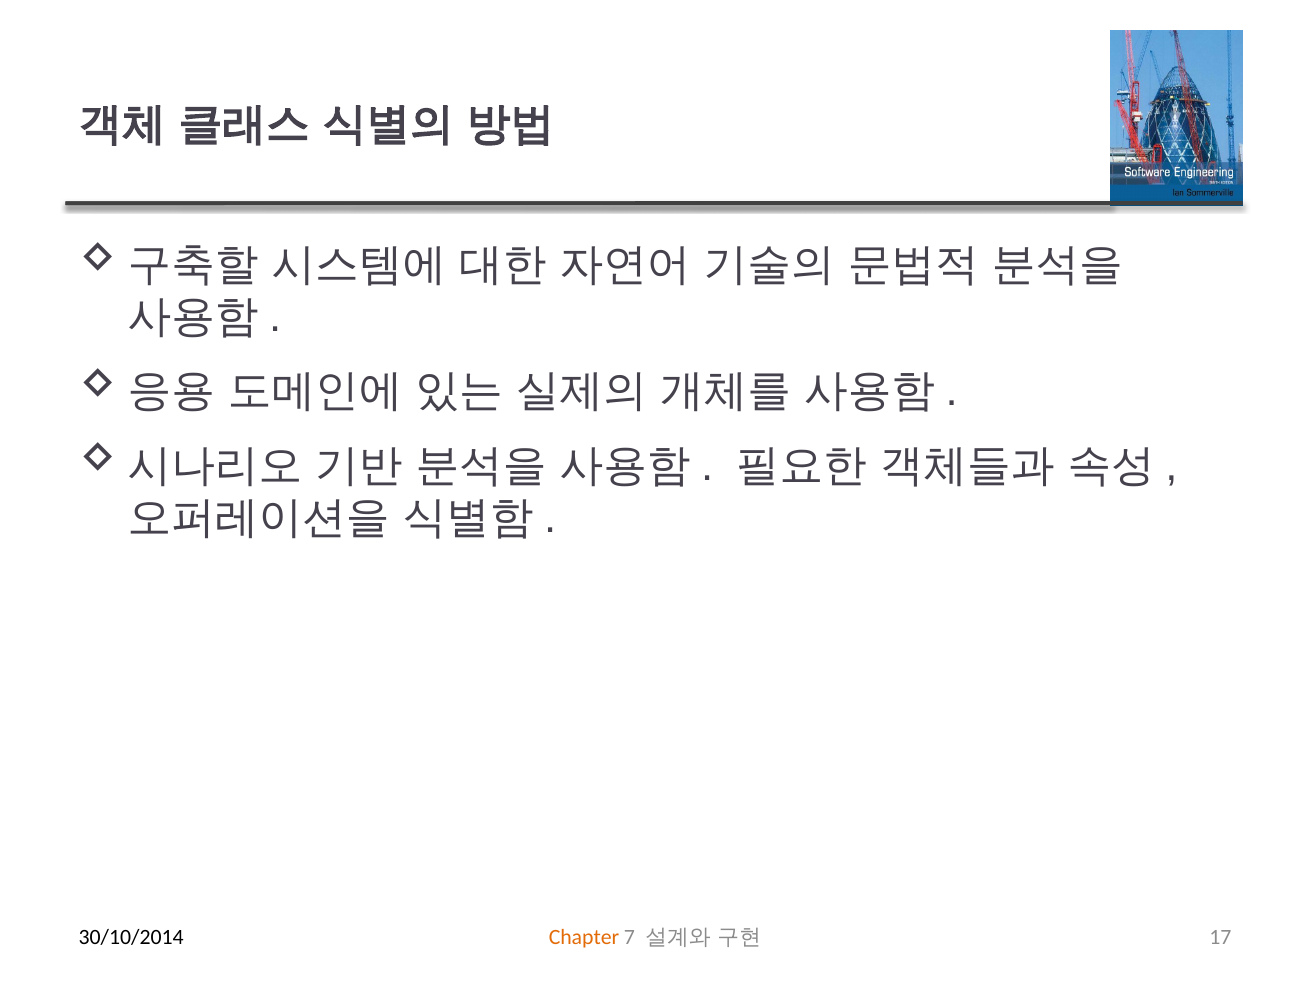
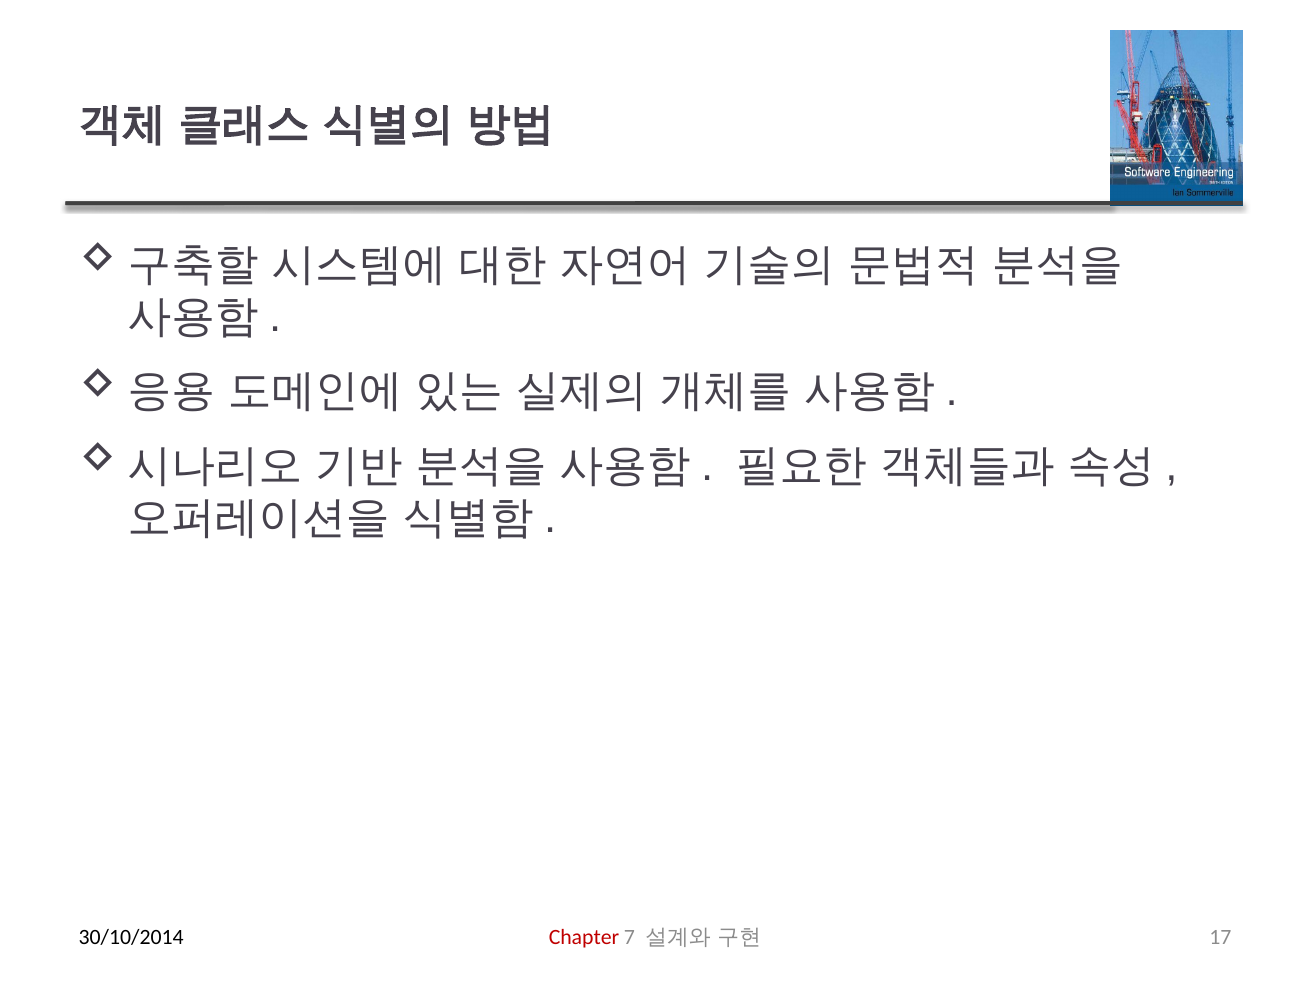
Chapter colour: orange -> red (584, 938)
